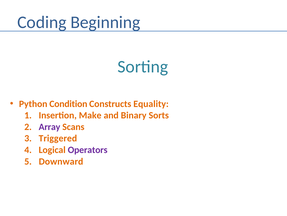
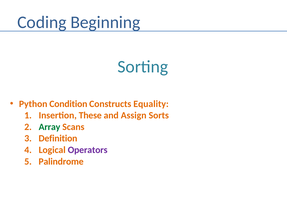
Make: Make -> These (90, 115)
Binary: Binary -> Assign (134, 115)
Array colour: purple -> green (49, 126)
Triggered: Triggered -> Definition (58, 138)
Downward: Downward -> Palindrome (61, 161)
